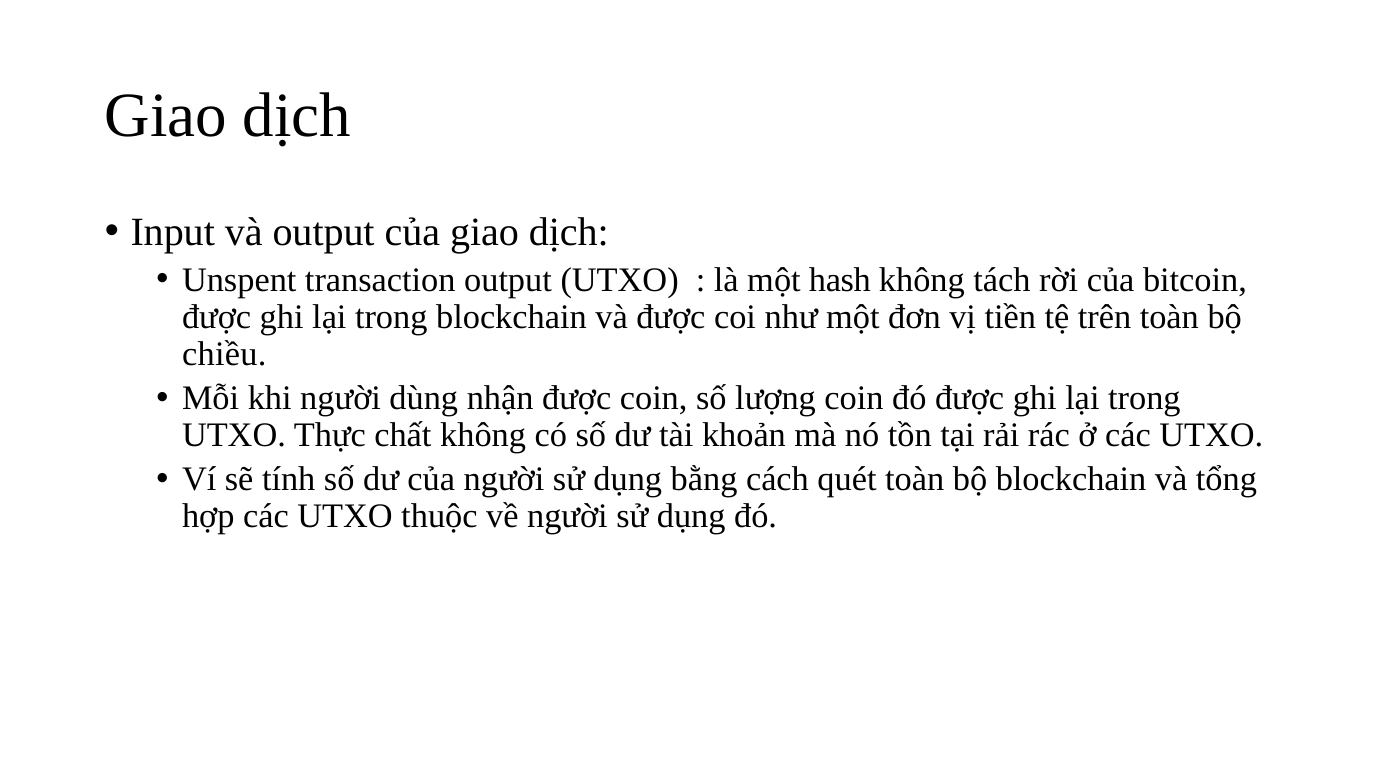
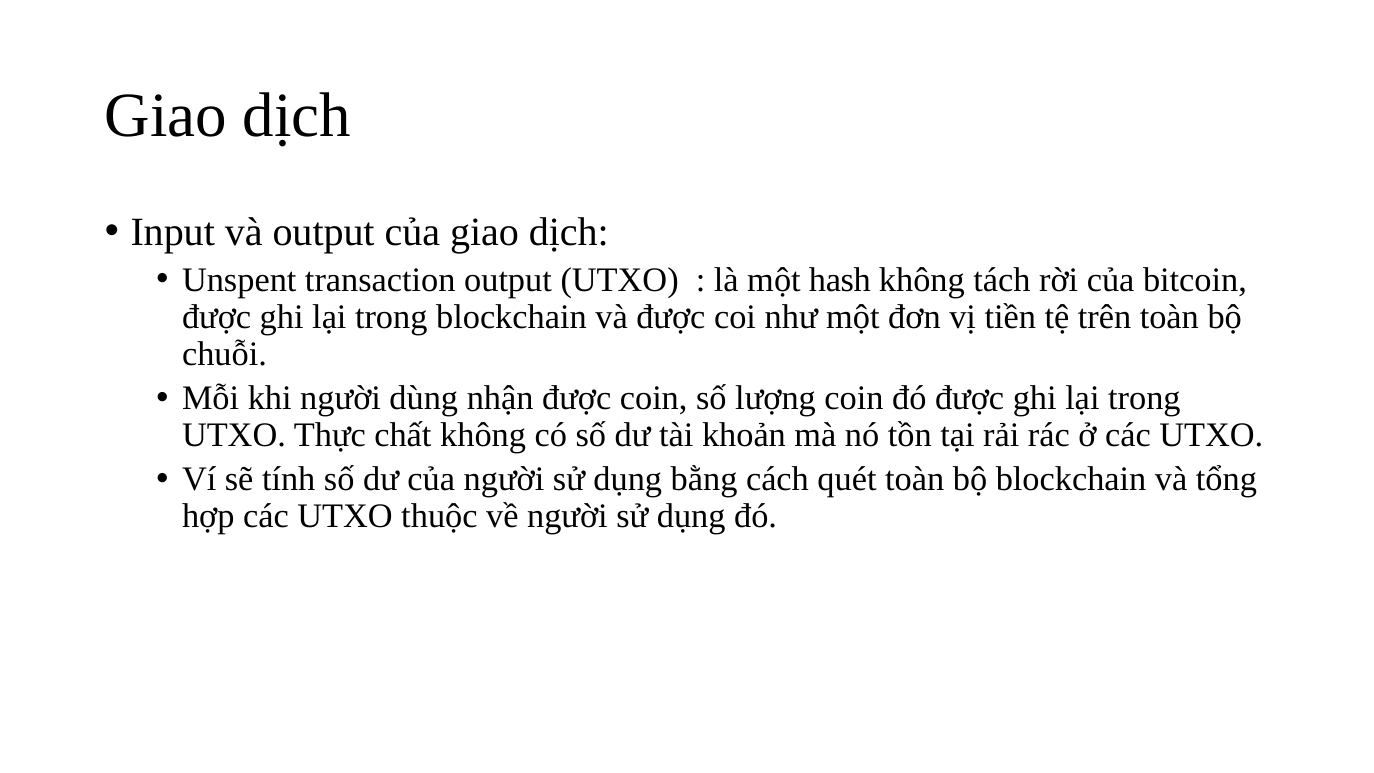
chiều: chiều -> chuỗi (224, 354)
